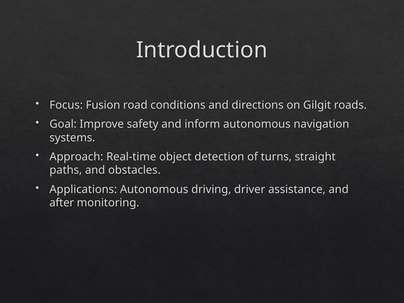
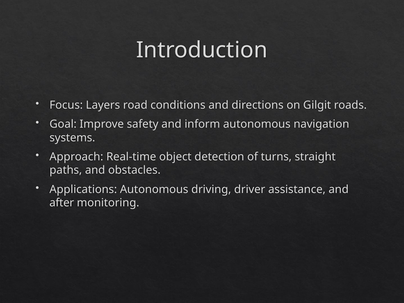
Fusion: Fusion -> Layers (103, 105)
